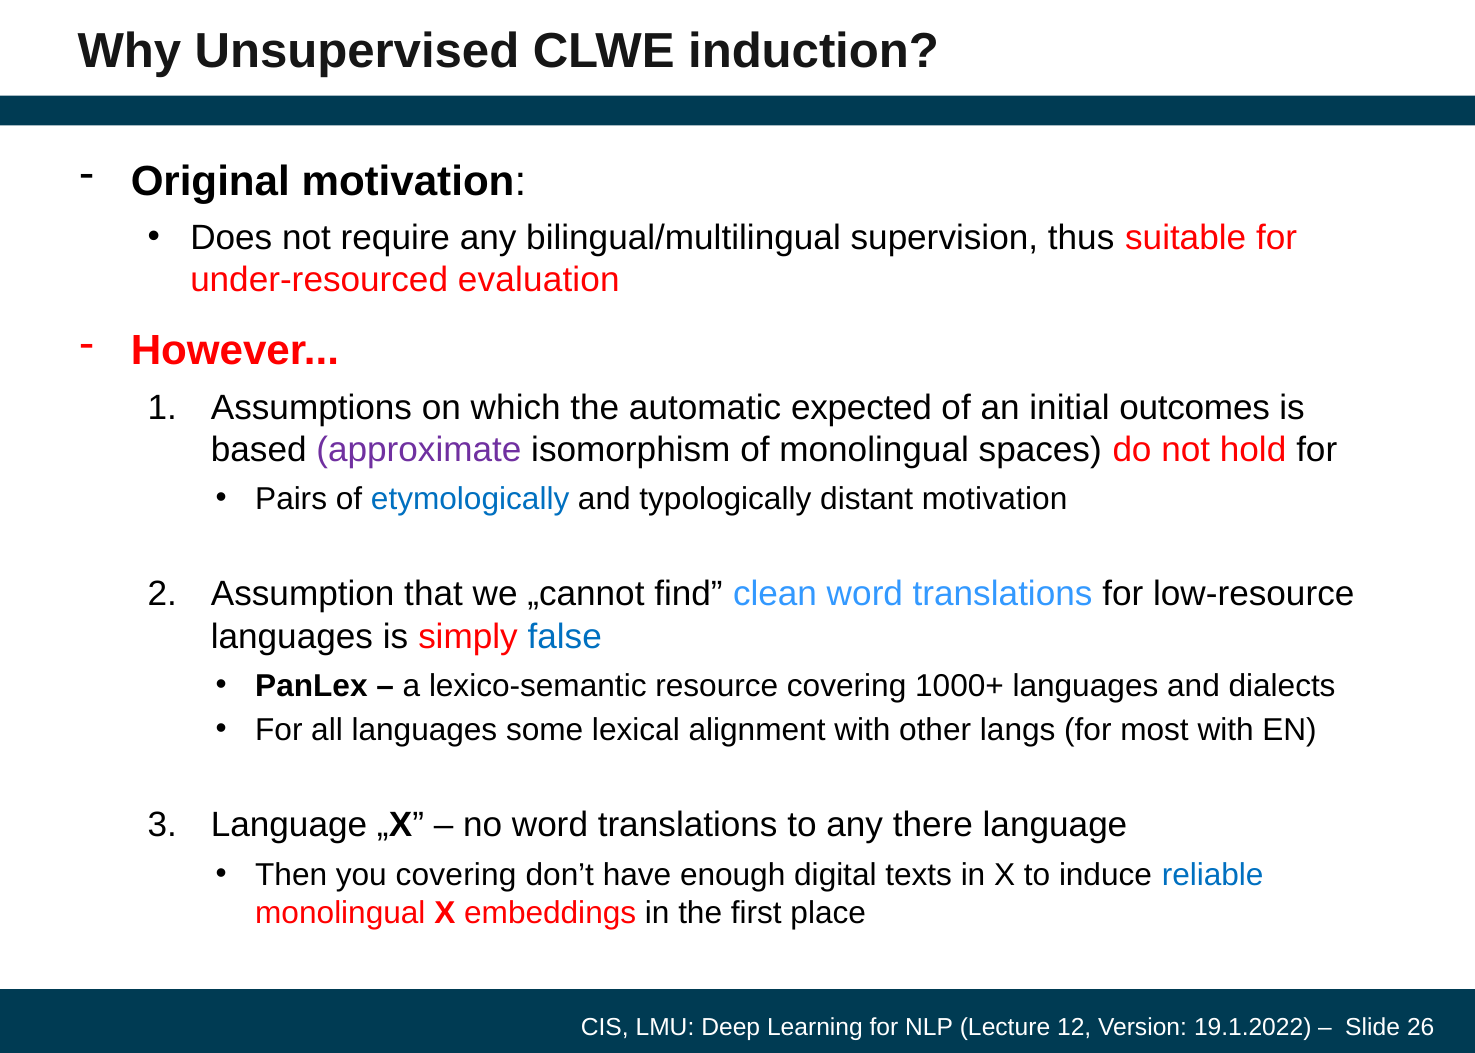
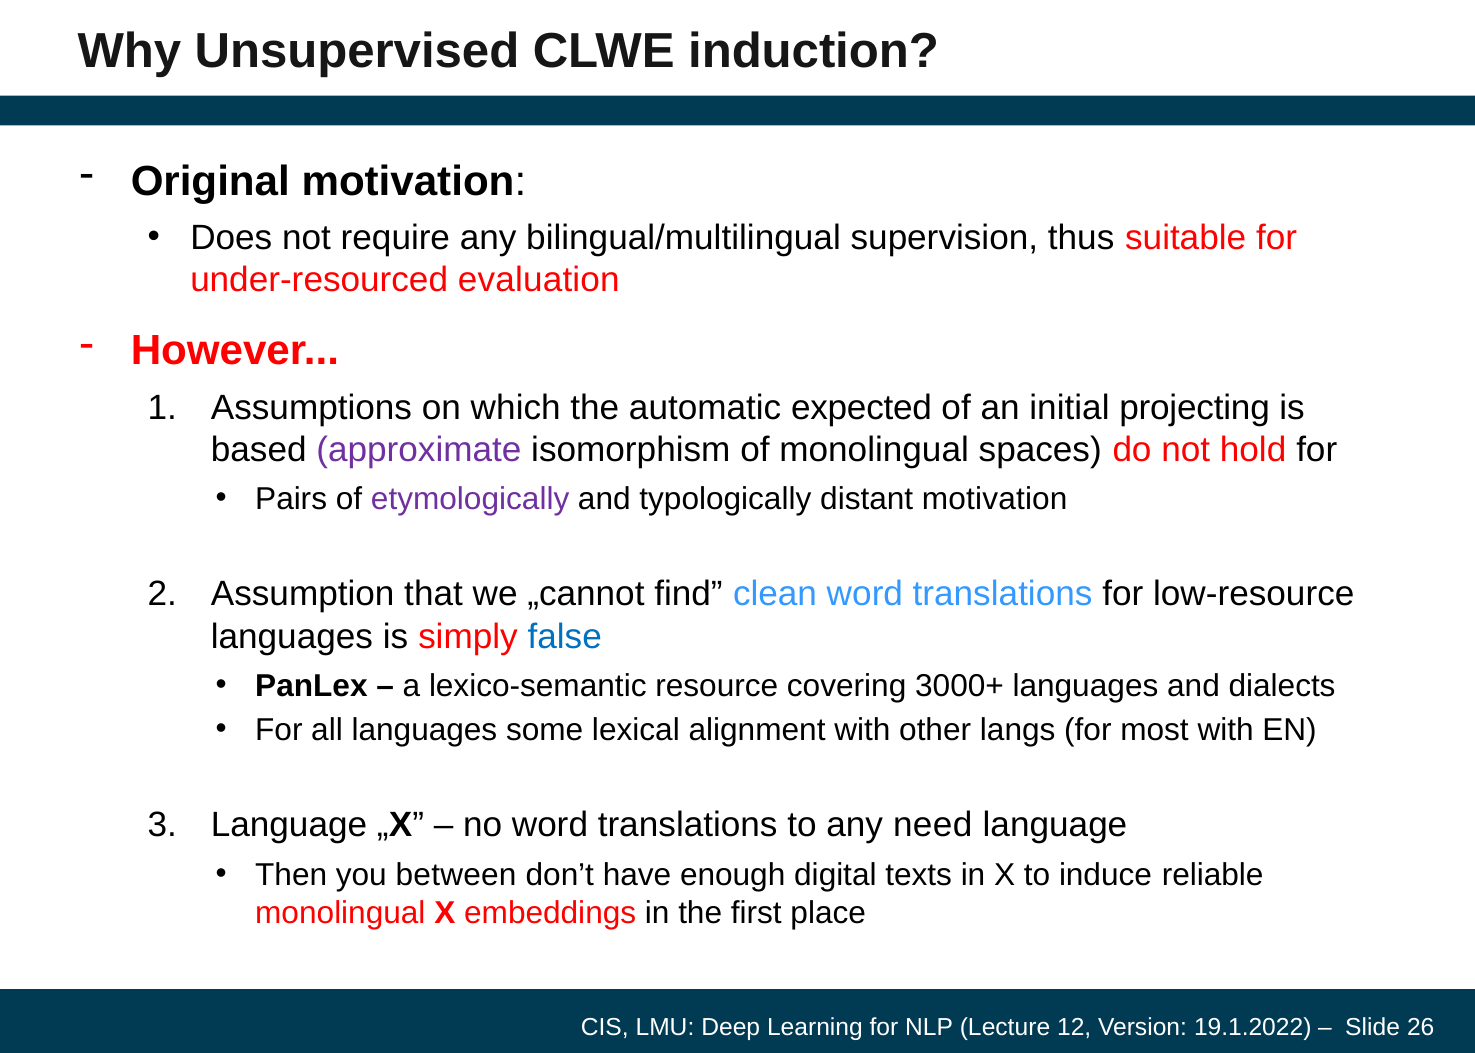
outcomes: outcomes -> projecting (1195, 408)
etymologically colour: blue -> purple (470, 500)
1000+: 1000+ -> 3000+ (959, 686)
there: there -> need (933, 826)
you covering: covering -> between (456, 875)
reliable colour: blue -> black (1213, 875)
